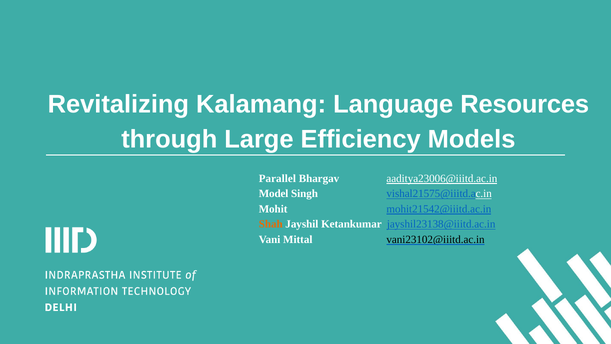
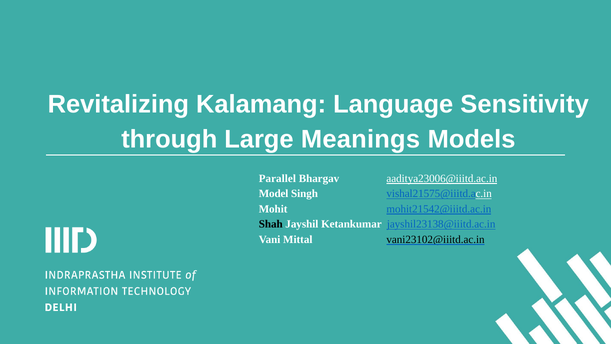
Resources: Resources -> Sensitivity (525, 104)
Efficiency: Efficiency -> Meanings (361, 139)
Shah colour: orange -> black (271, 224)
